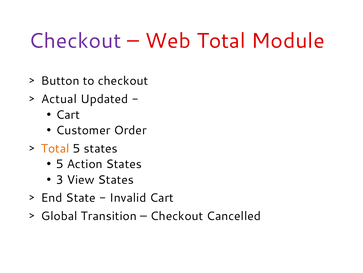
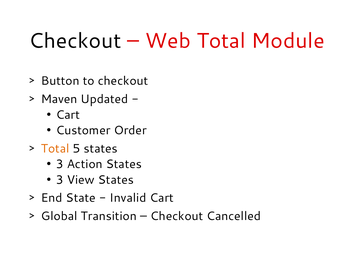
Checkout colour: purple -> black (75, 41)
Actual: Actual -> Maven (59, 99)
5: 5 -> 3 (60, 164)
